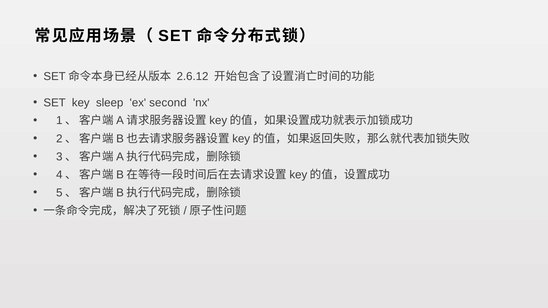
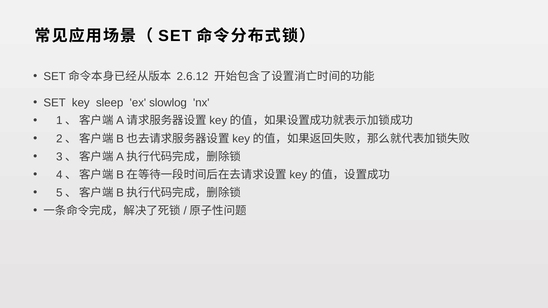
second: second -> slowlog (168, 103)
